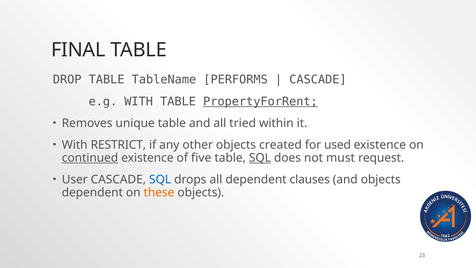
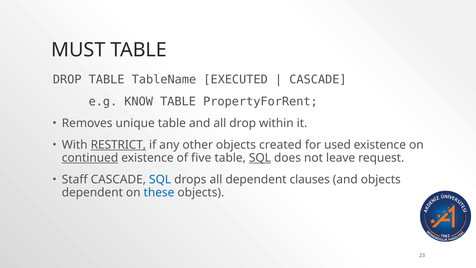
FINAL: FINAL -> MUST (78, 50)
PERFORMS: PERFORMS -> EXECUTED (236, 80)
e.g WITH: WITH -> KNOW (139, 101)
PropertyForRent underline: present -> none (260, 101)
all tried: tried -> drop (243, 123)
RESTRICT underline: none -> present (118, 145)
must: must -> leave (341, 158)
User: User -> Staff (75, 180)
these colour: orange -> blue (159, 192)
